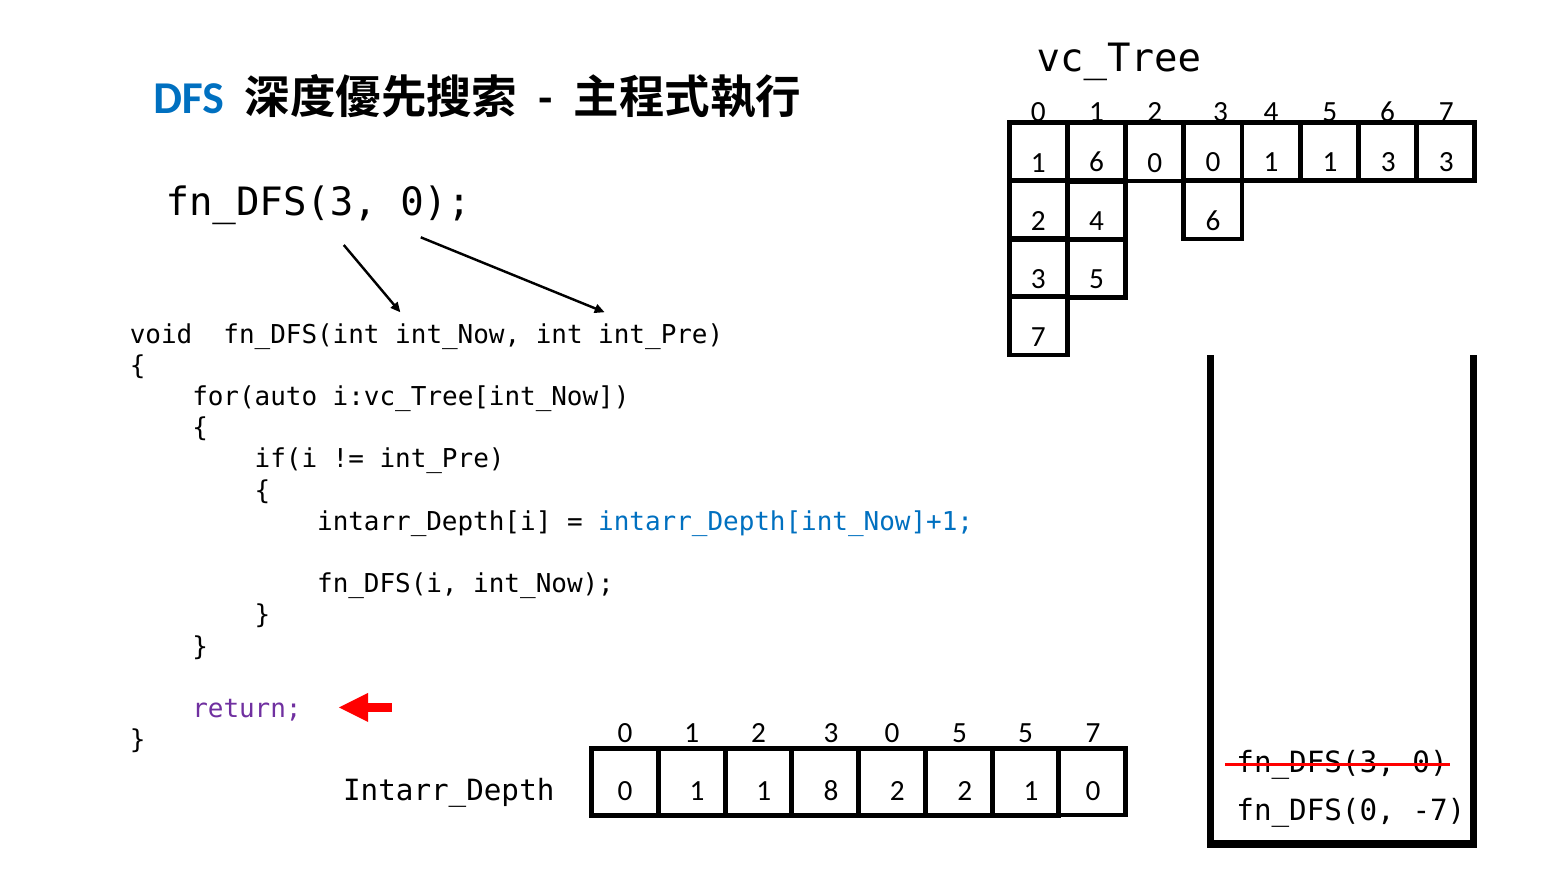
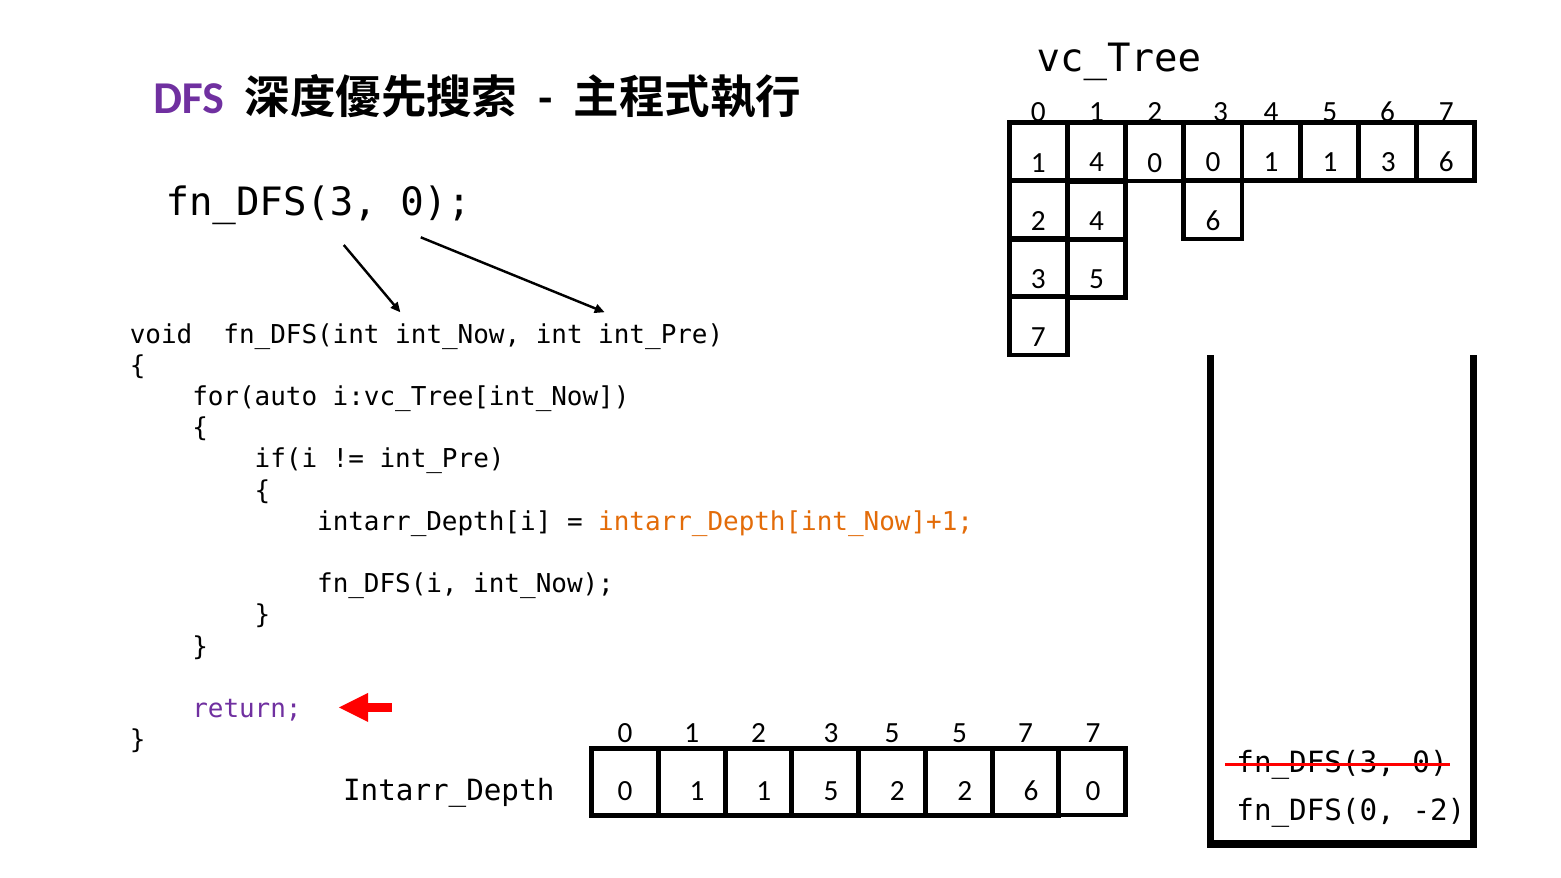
DFS colour: blue -> purple (189, 99)
3: 3 -> 6 (1446, 162)
6: 6 -> 4 (1097, 162)
intarr_Depth[int_Now]+1 colour: blue -> orange (786, 522)
2 3 0: 0 -> 5 (892, 733)
5 5: 5 -> 7 (1026, 733)
1 1 8: 8 -> 5 (831, 790)
2 1: 1 -> 6 (1031, 790)
-7: -7 -> -2 (1439, 811)
